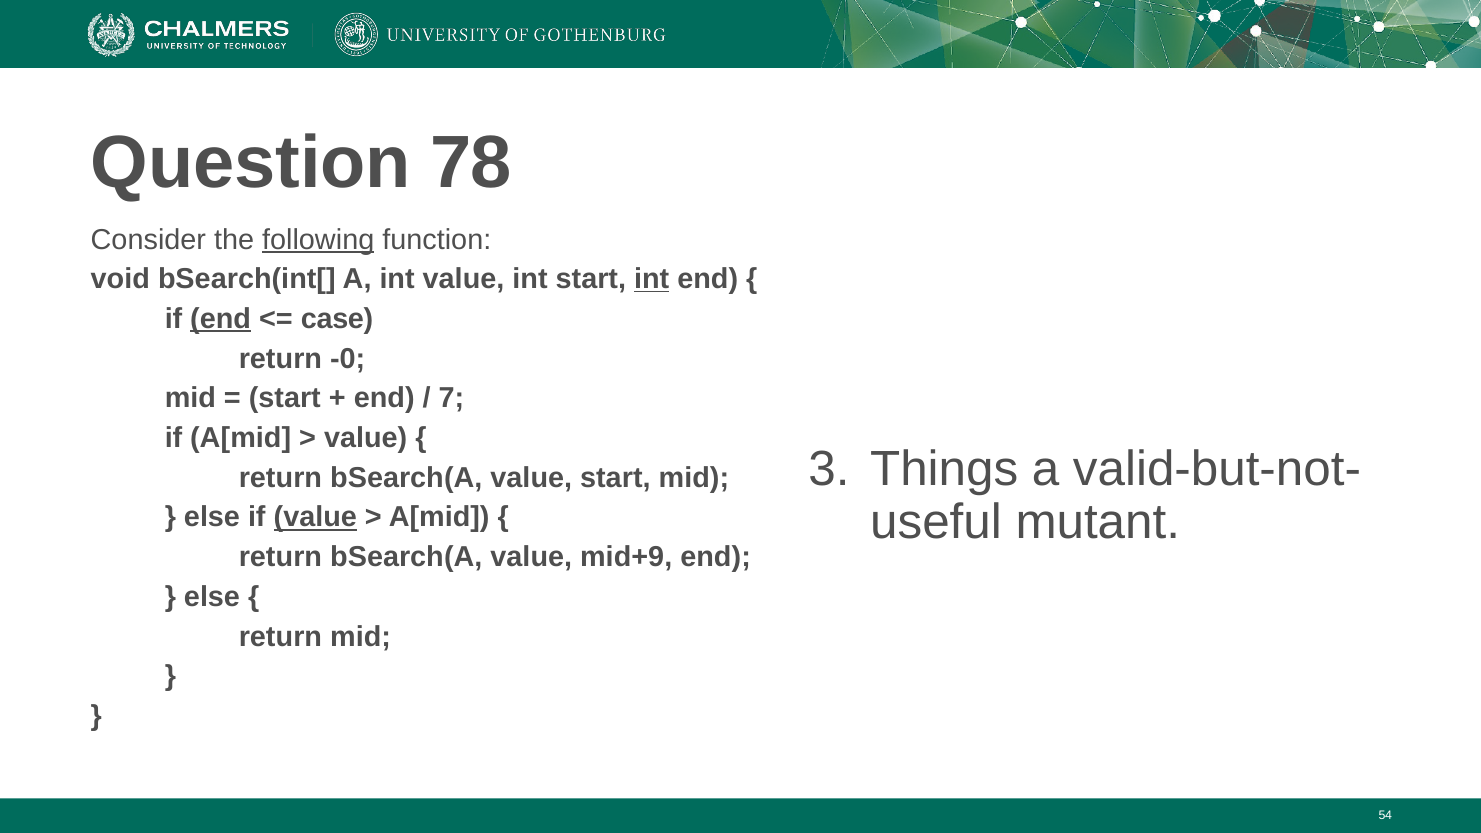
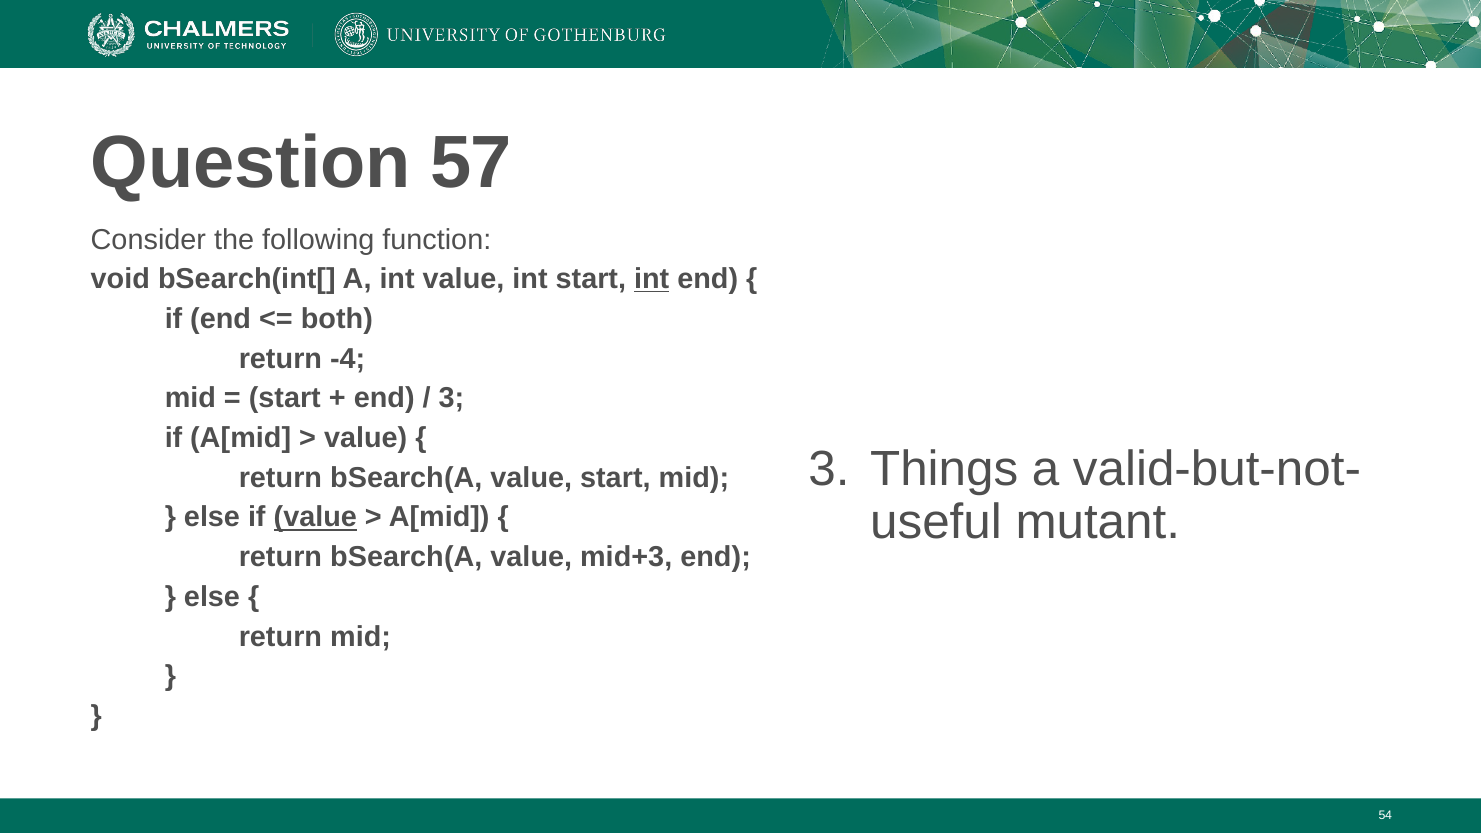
78: 78 -> 57 (471, 164)
following underline: present -> none (318, 240)
end underline: present -> none (221, 319)
case: case -> both (337, 319)
-0: -0 -> -4 (348, 359)
7: 7 -> 3 (451, 398)
mid+9: mid+9 -> mid+3 (626, 557)
